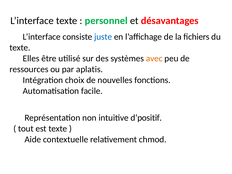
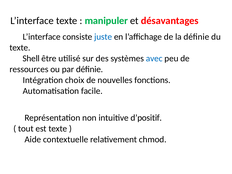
personnel: personnel -> manipuler (106, 21)
la ﬁchiers: ﬁchiers -> déﬁnie (196, 37)
Elles: Elles -> Shell (31, 58)
avec colour: orange -> blue (154, 58)
par aplatis: aplatis -> déﬁnie (90, 69)
